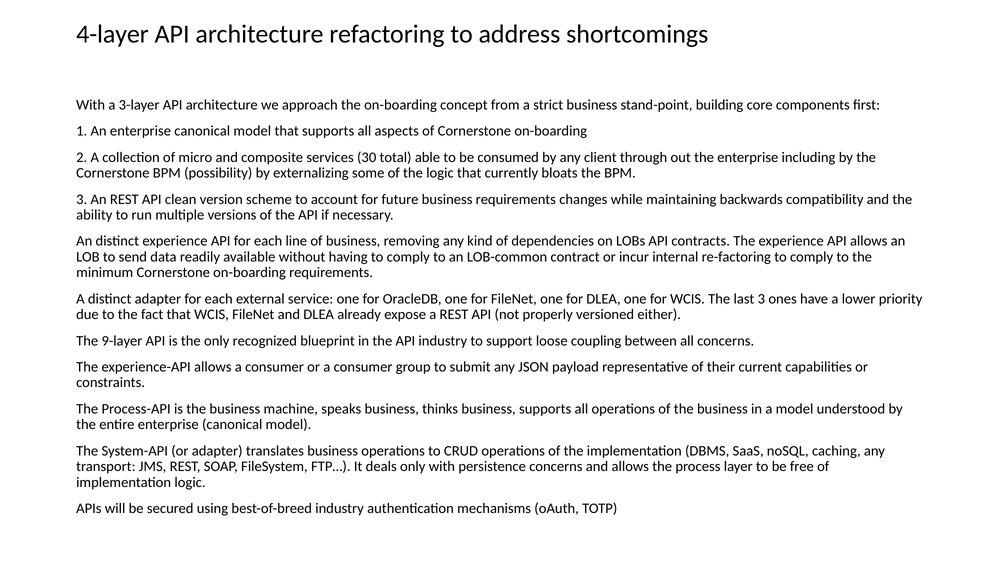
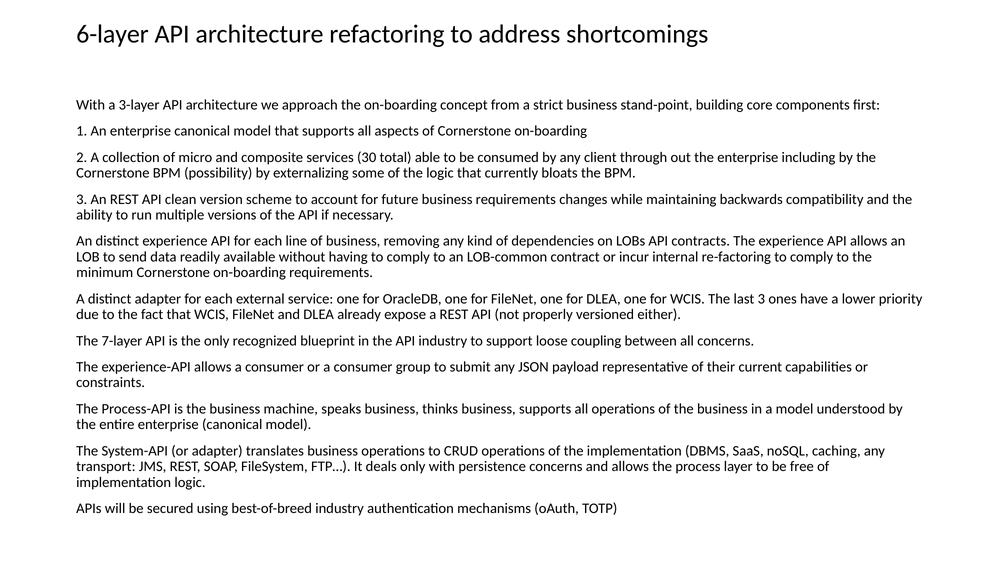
4-layer: 4-layer -> 6-layer (113, 34)
9-layer: 9-layer -> 7-layer (122, 341)
